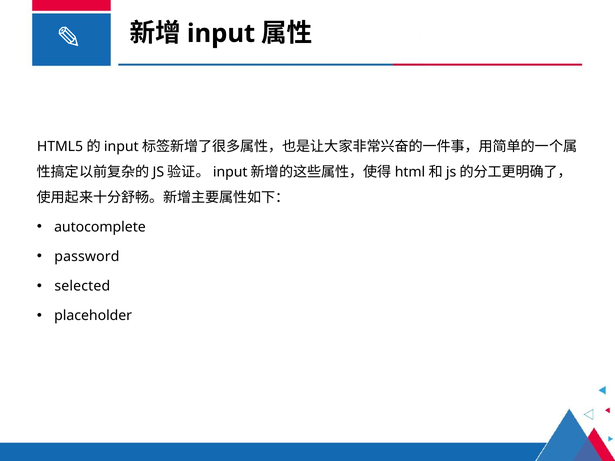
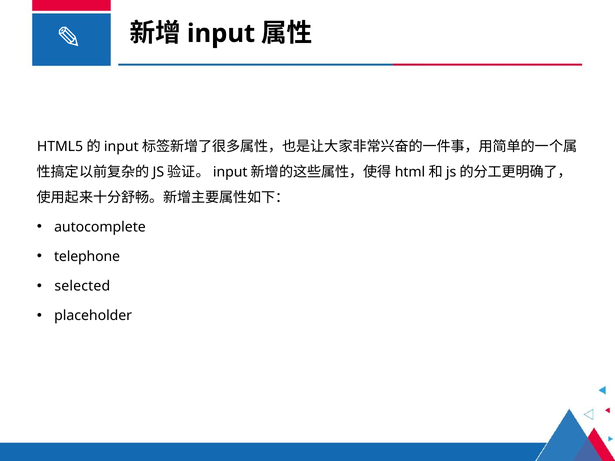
password: password -> telephone (87, 257)
